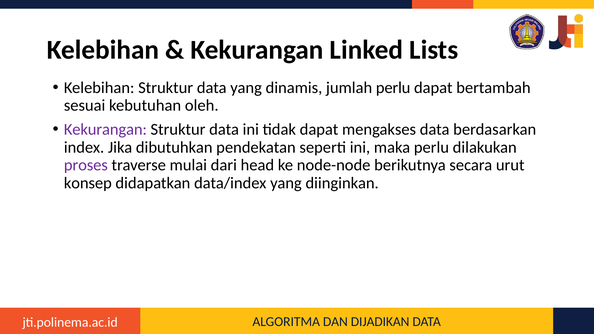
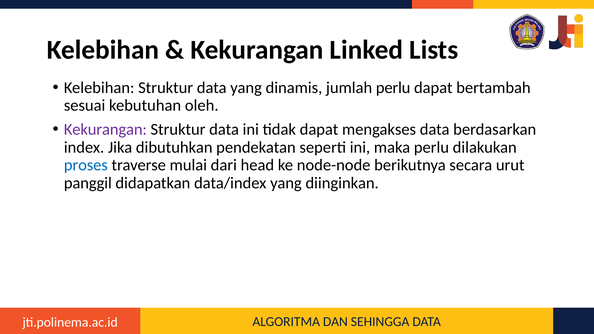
proses colour: purple -> blue (86, 165)
konsep: konsep -> panggil (88, 183)
DIJADIKAN: DIJADIKAN -> SEHINGGA (380, 322)
